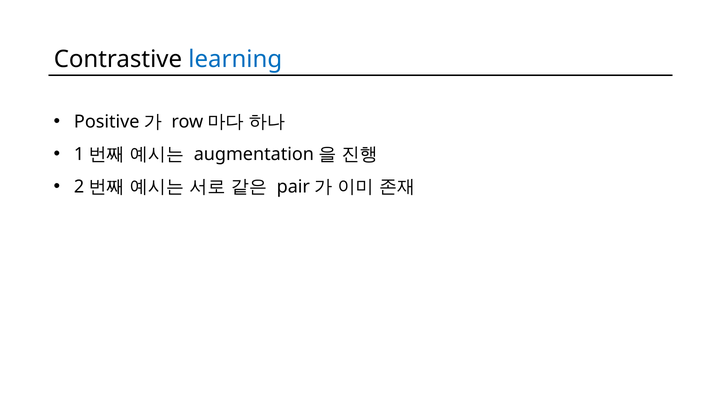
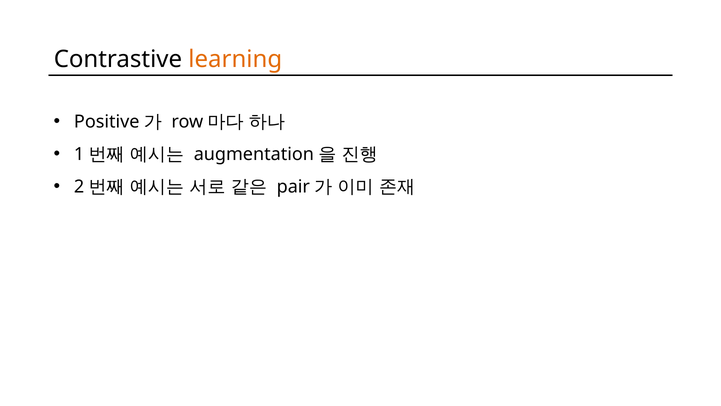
learning colour: blue -> orange (235, 59)
